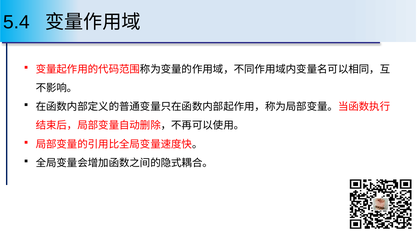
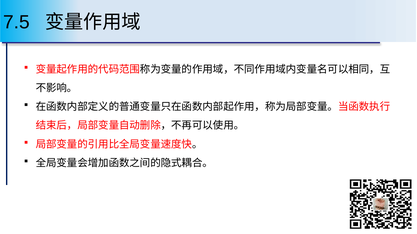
5.4: 5.4 -> 7.5 (17, 22)
